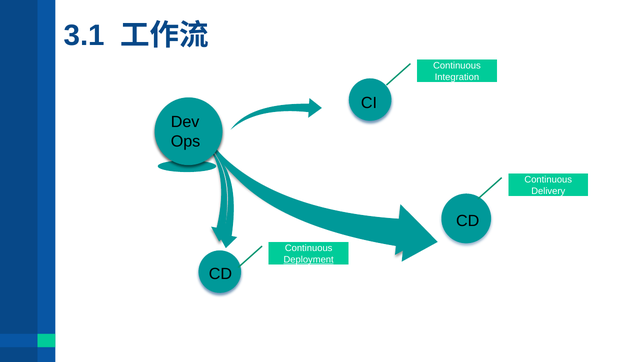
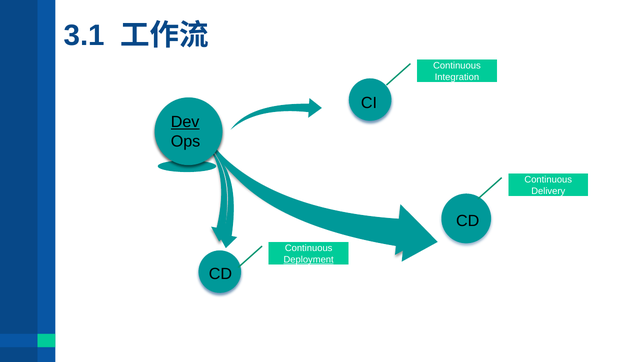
Dev underline: none -> present (185, 122)
